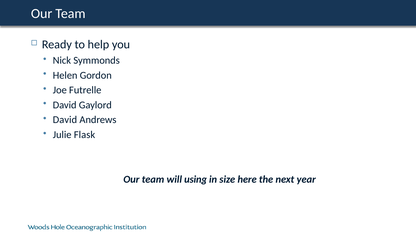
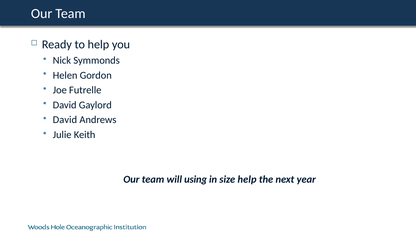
Flask: Flask -> Keith (85, 135)
size here: here -> help (247, 179)
